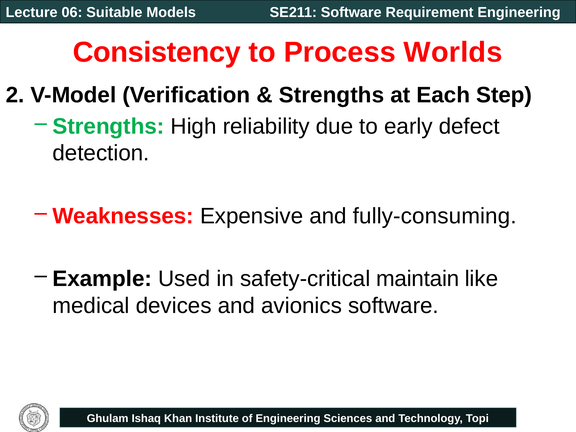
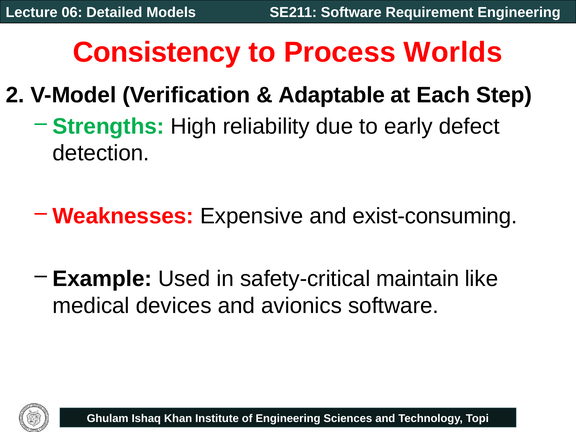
Suitable: Suitable -> Detailed (114, 12)
Strengths: Strengths -> Adaptable (332, 95)
fully-consuming: fully-consuming -> exist-consuming (435, 216)
